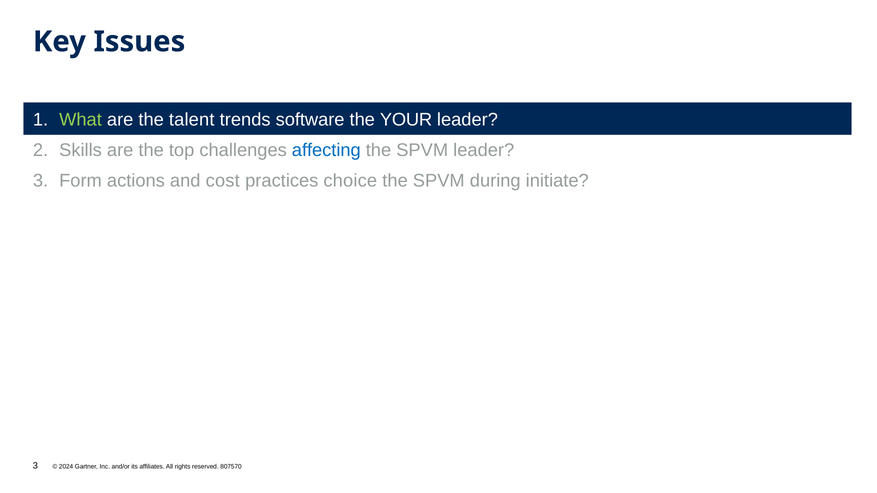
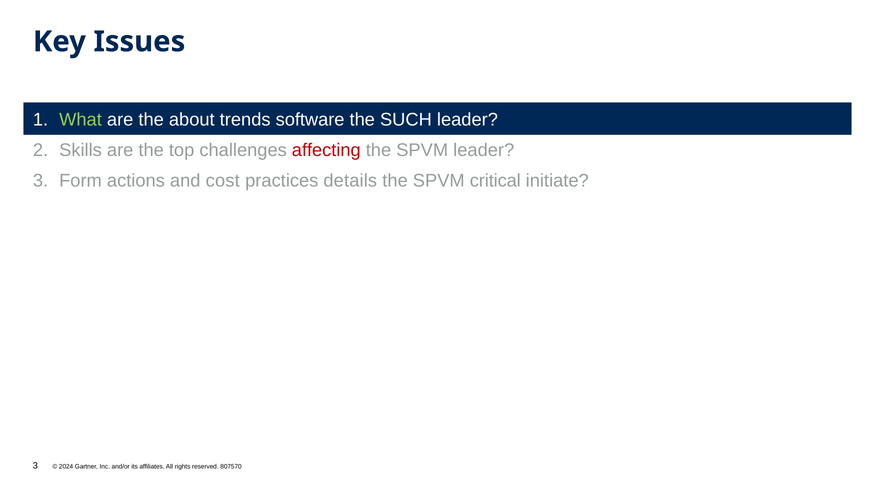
talent: talent -> about (192, 120)
YOUR: YOUR -> SUCH (406, 120)
affecting colour: blue -> red (326, 150)
choice: choice -> details (350, 181)
during: during -> critical (495, 181)
